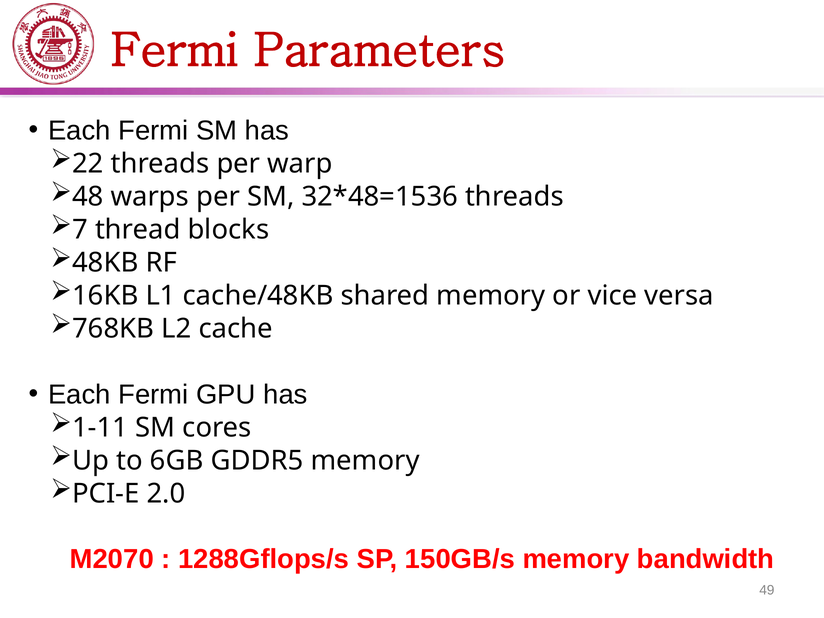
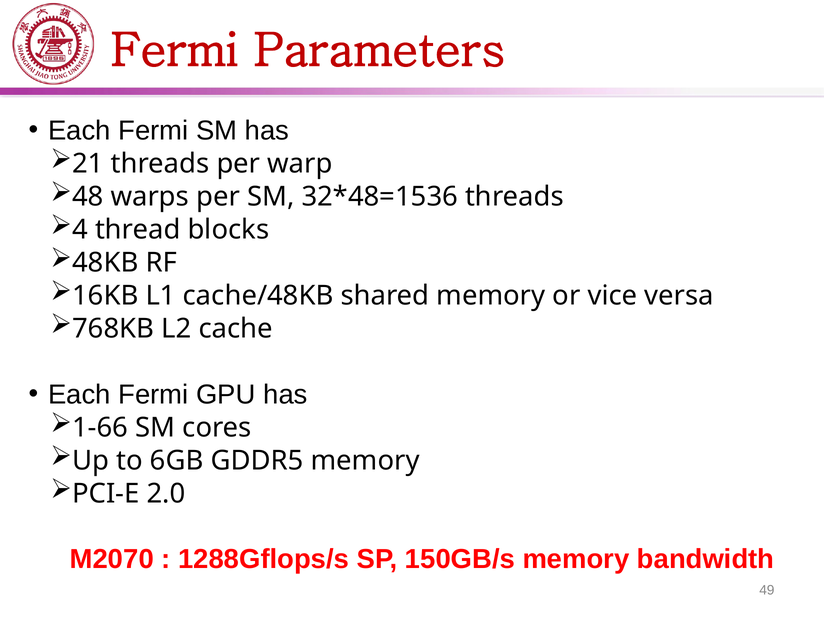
22: 22 -> 21 (88, 164)
7: 7 -> 4 (80, 230)
1-11: 1-11 -> 1-66 (100, 428)
